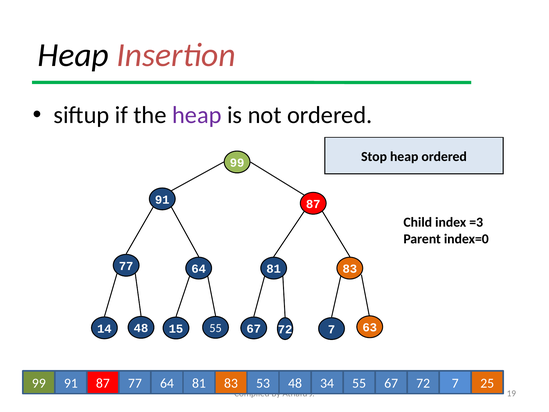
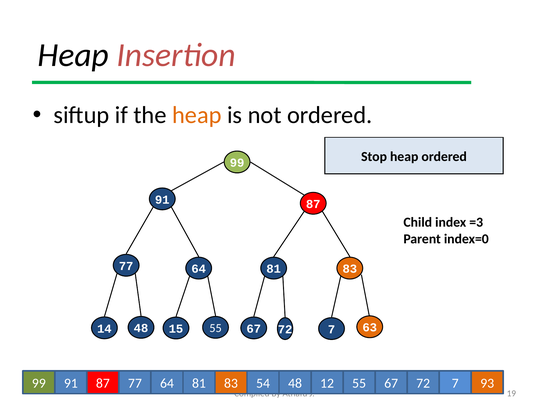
heap colour: purple -> orange (197, 115)
53: 53 -> 54 (263, 383)
34: 34 -> 12 (327, 383)
25: 25 -> 93 (487, 383)
